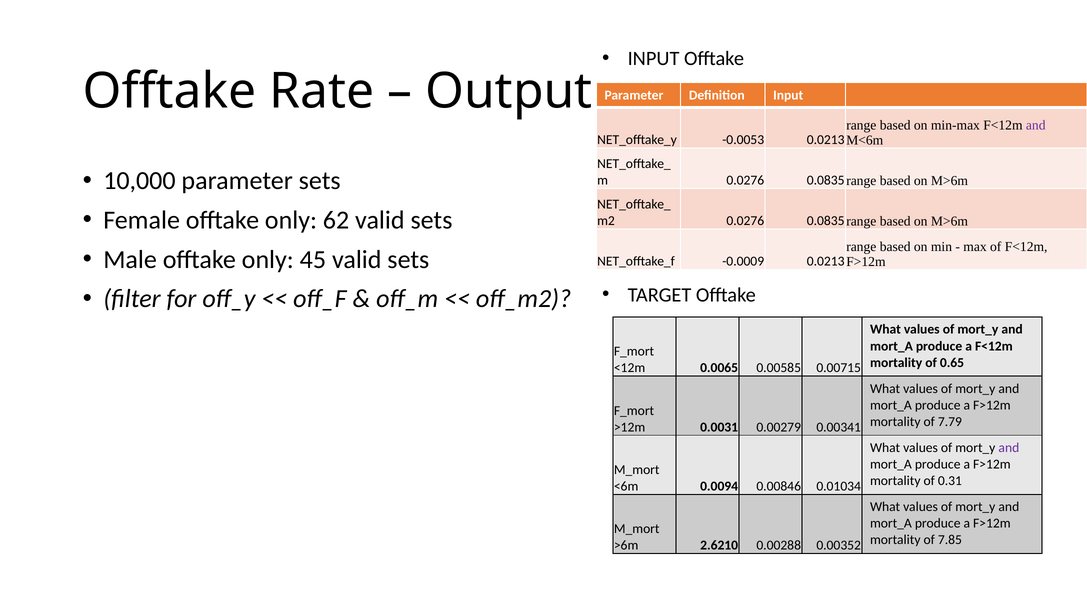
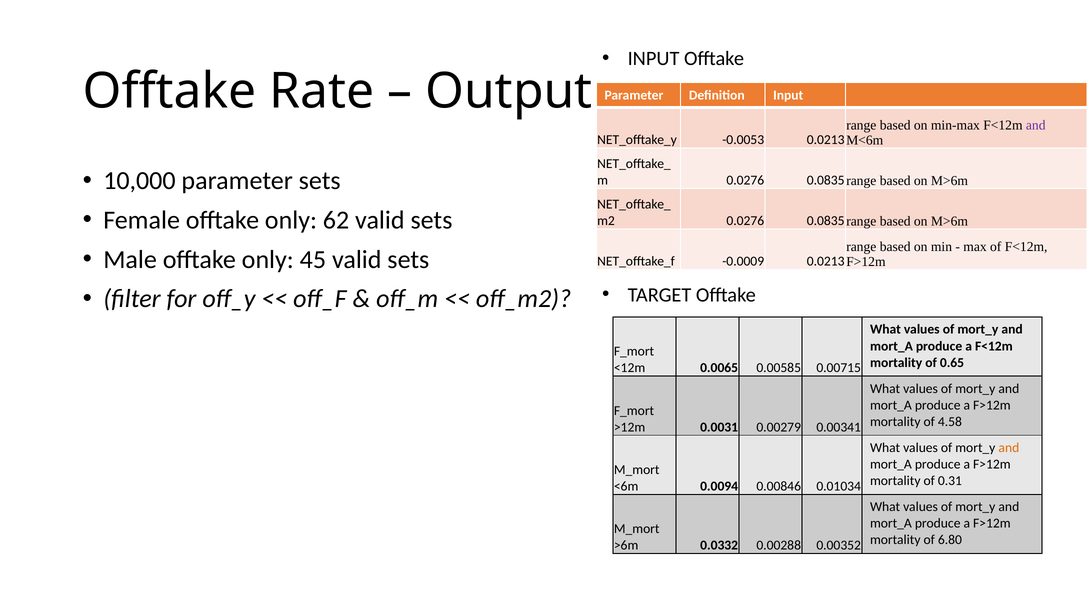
7.79: 7.79 -> 4.58 (950, 422)
and colour: purple -> orange (1009, 448)
7.85: 7.85 -> 6.80 (950, 540)
2.6210: 2.6210 -> 0.0332 (719, 546)
